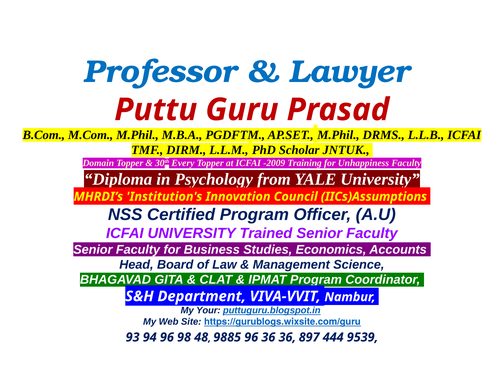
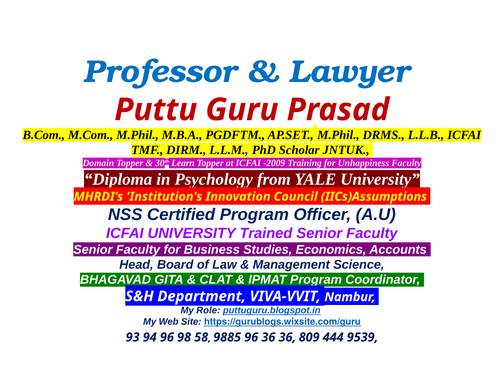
Every: Every -> Learn (183, 163)
Your: Your -> Role (208, 310)
48: 48 -> 58 (201, 337)
897: 897 -> 809 (309, 337)
